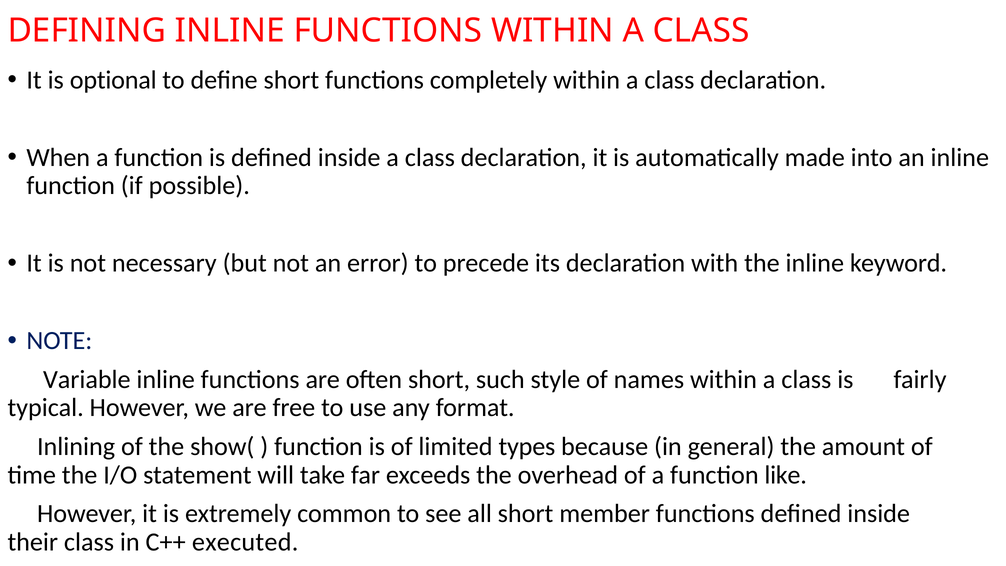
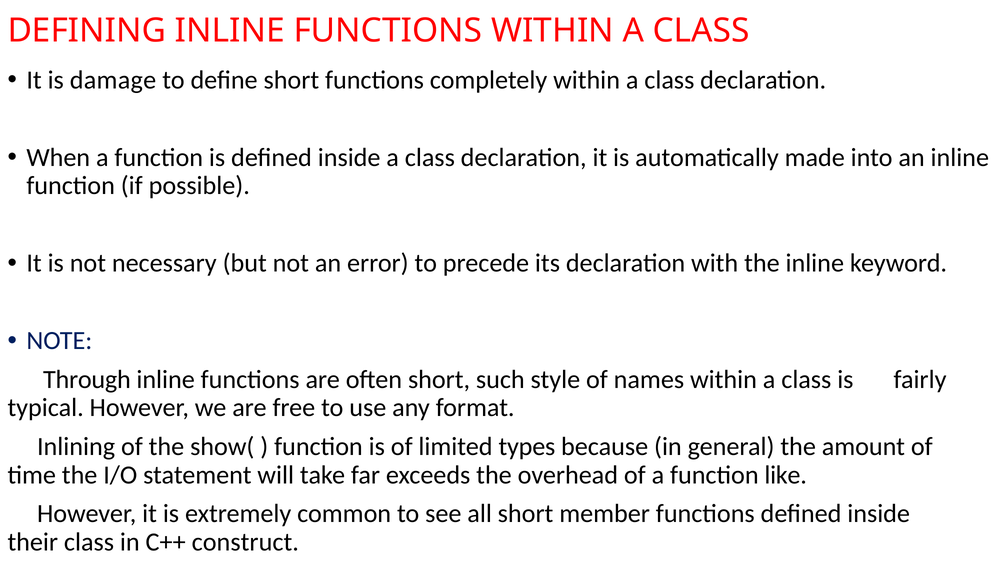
optional: optional -> damage (113, 80)
Variable: Variable -> Through (87, 379)
executed: executed -> construct (245, 542)
